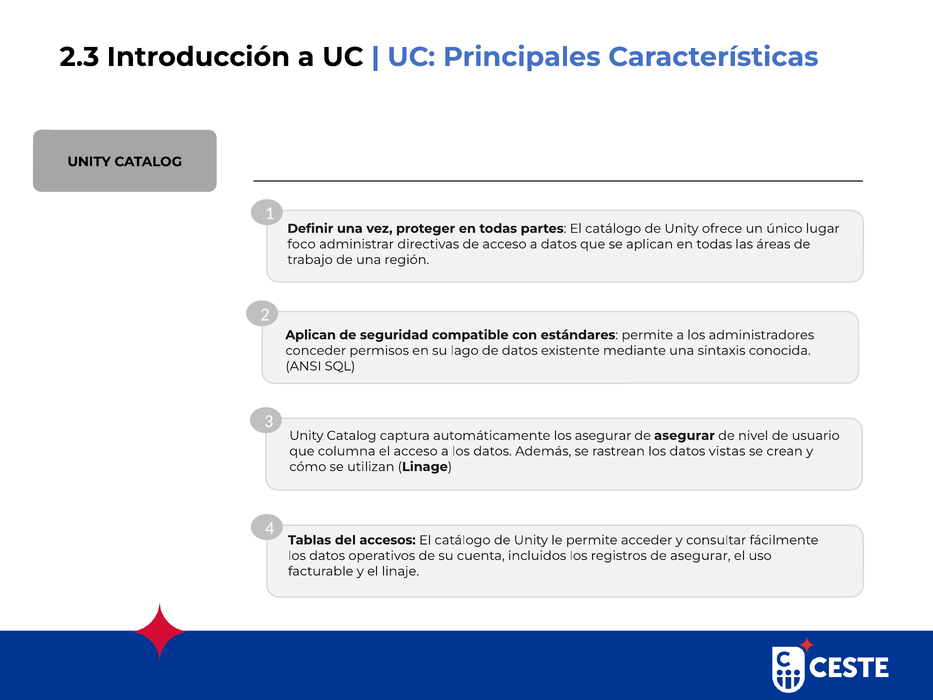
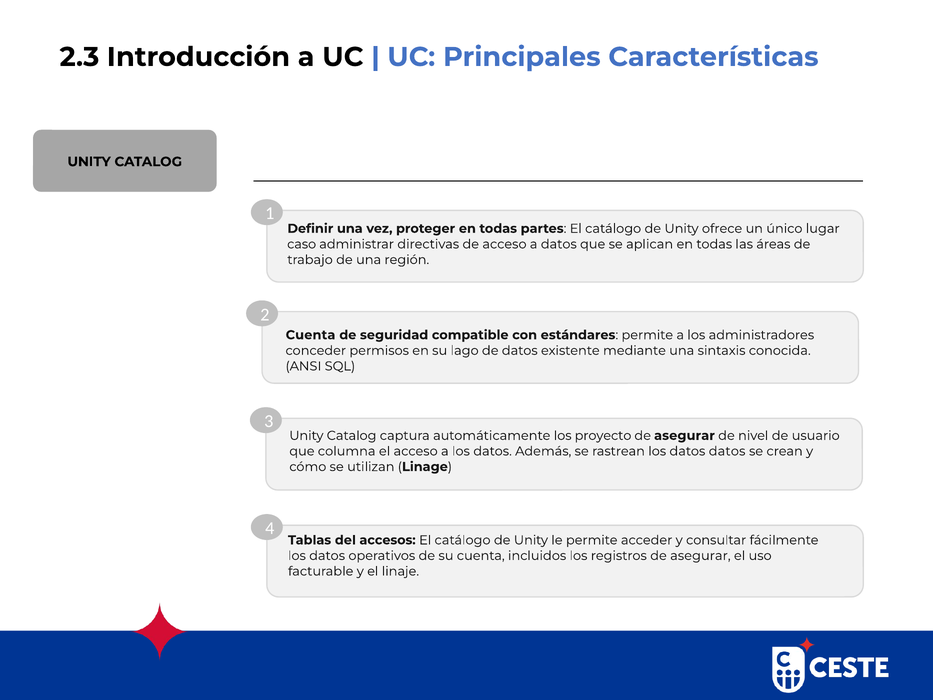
foco: foco -> caso (302, 244)
Aplican: Aplican -> Cuenta (311, 335)
los asegurar: asegurar -> proyecto (603, 435)
datos vistas: vistas -> datos (727, 451)
